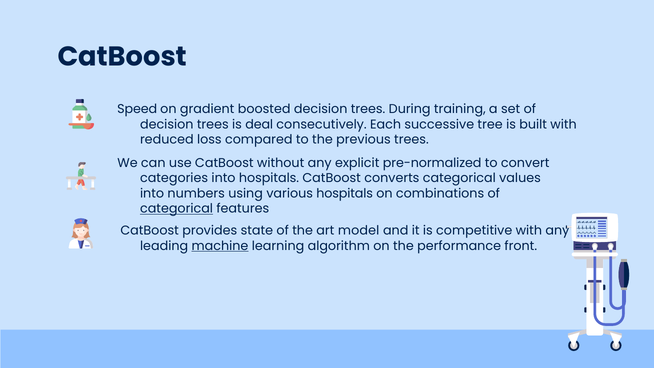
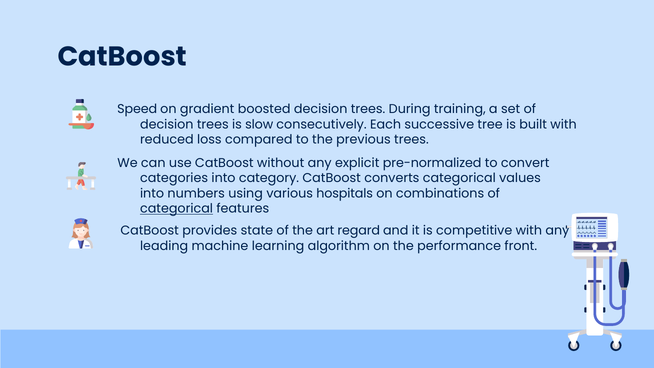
deal: deal -> slow (259, 124)
into hospitals: hospitals -> category (269, 178)
model: model -> regard (359, 231)
machine underline: present -> none (220, 246)
